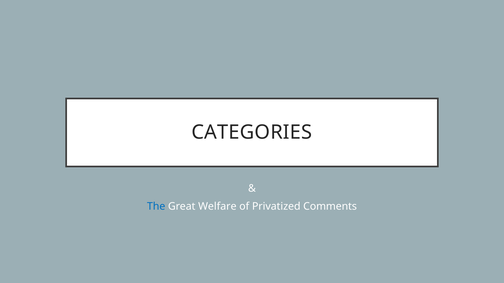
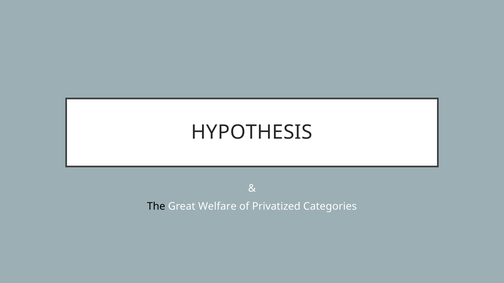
CATEGORIES: CATEGORIES -> HYPOTHESIS (252, 133)
The colour: blue -> black (156, 207)
Comments: Comments -> Categories (330, 207)
